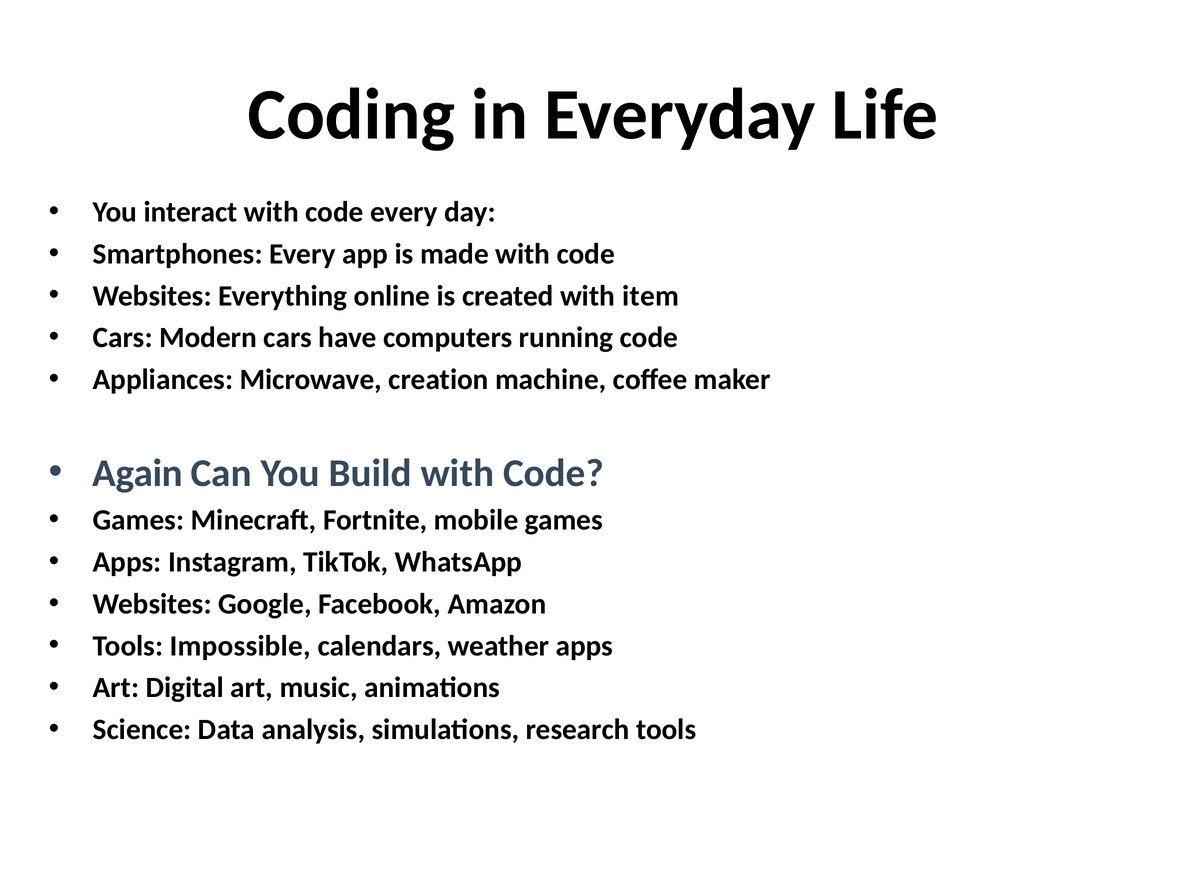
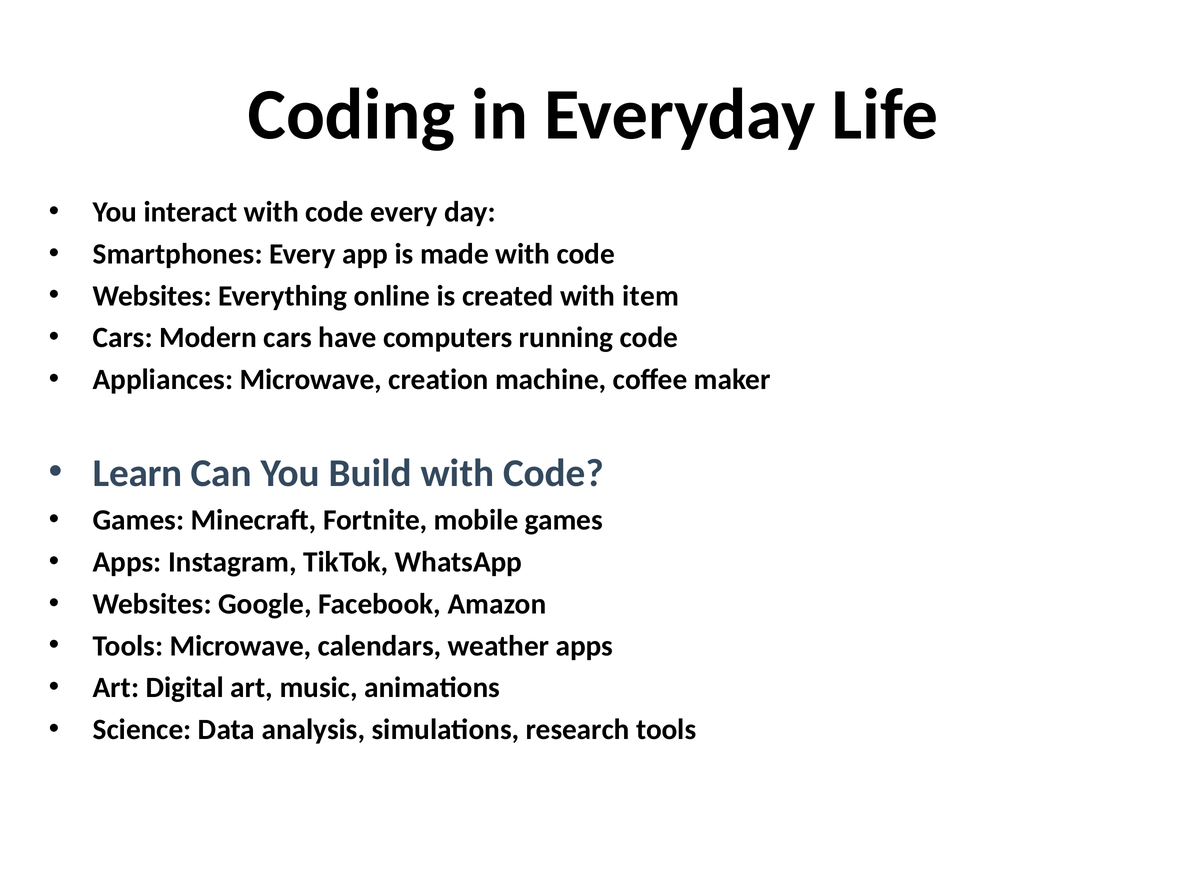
Again: Again -> Learn (138, 473)
Tools Impossible: Impossible -> Microwave (240, 645)
